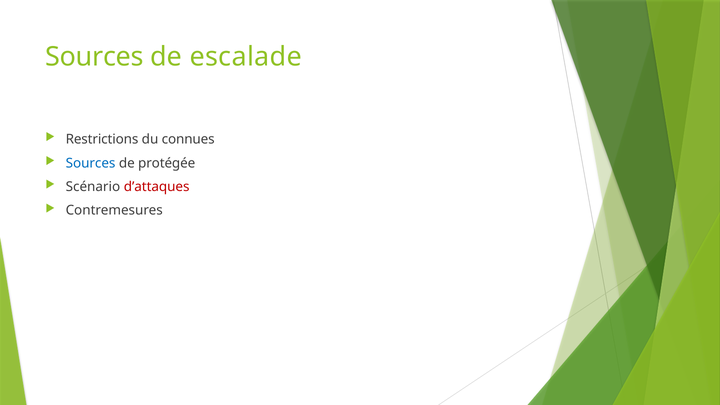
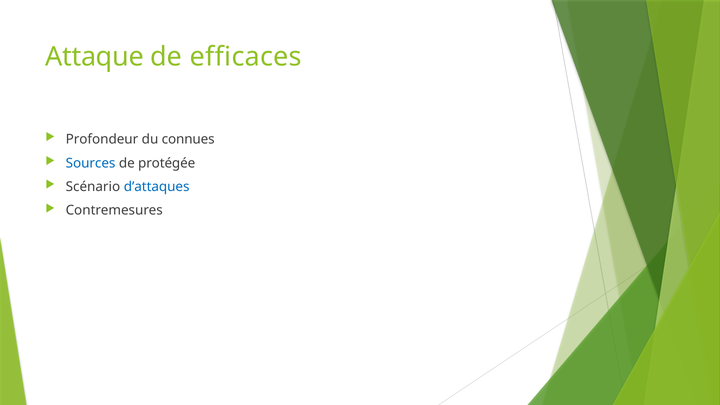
Sources: Sources -> Attaque (94, 57)
escalade: escalade -> efficaces (246, 57)
Restrictions: Restrictions -> Profondeur (102, 139)
d’attaques colour: red -> blue (157, 187)
